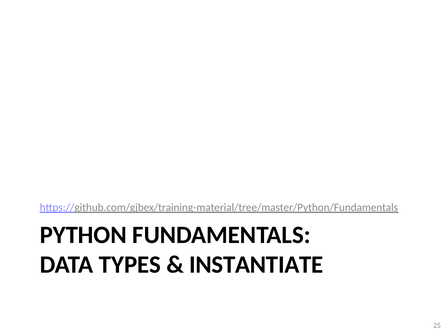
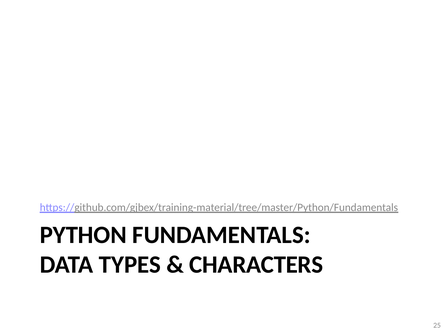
INSTANTIATE: INSTANTIATE -> CHARACTERS (256, 264)
